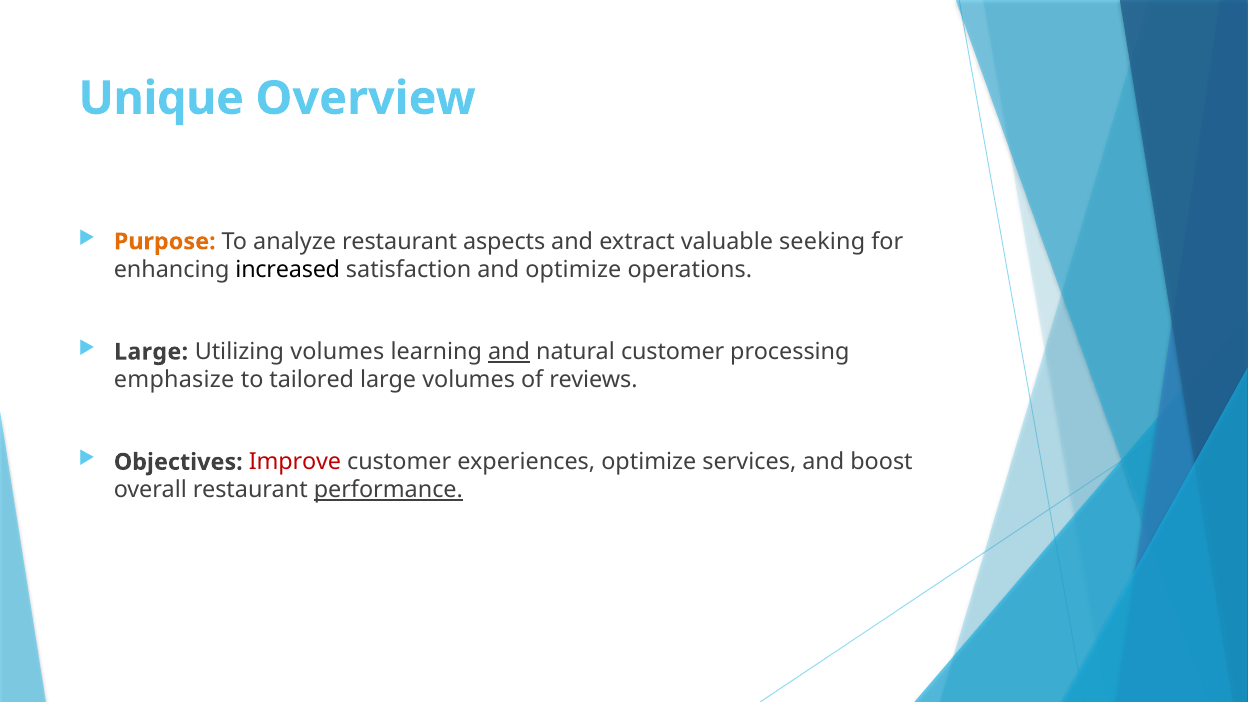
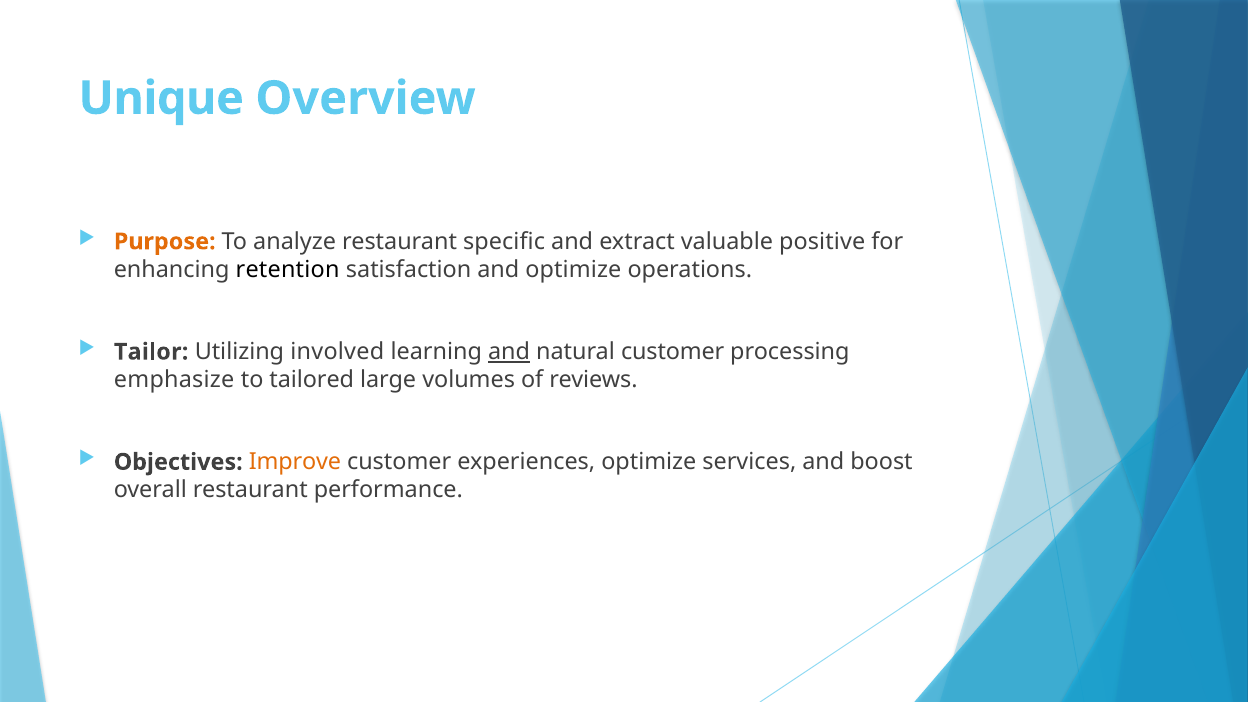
aspects: aspects -> specific (504, 242)
seeking: seeking -> positive (822, 242)
increased: increased -> retention (288, 270)
Large: Large -> Tailor (151, 352)
Utilizing volumes: volumes -> involved (337, 352)
Improve colour: red -> orange (295, 462)
performance underline: present -> none (388, 490)
